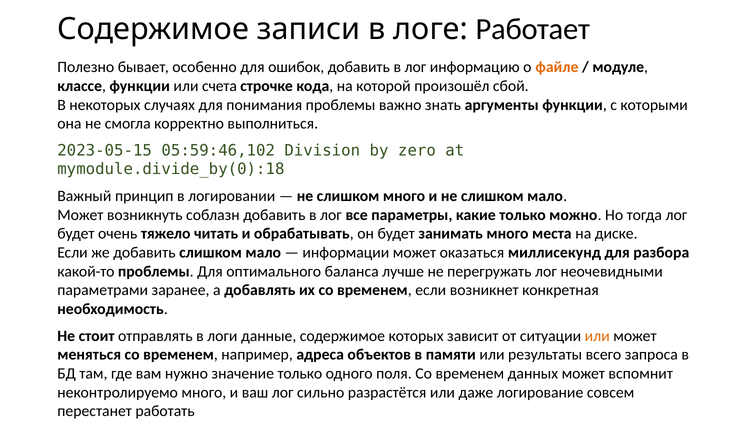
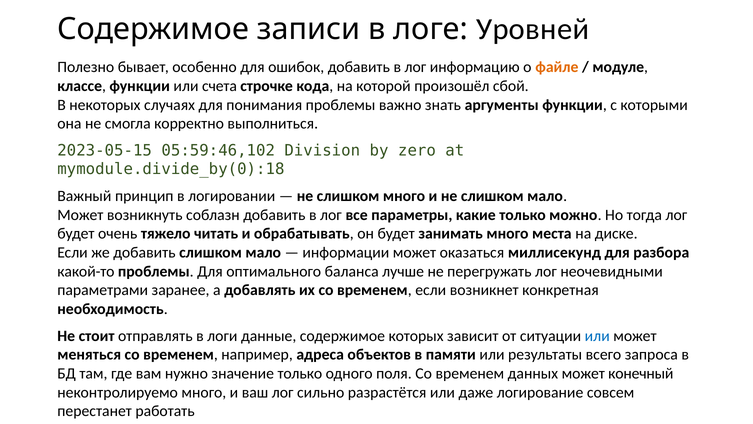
Работает: Работает -> Уровней (533, 29)
или colour: orange -> blue (597, 335)
вспомнит: вспомнит -> конечный (641, 373)
